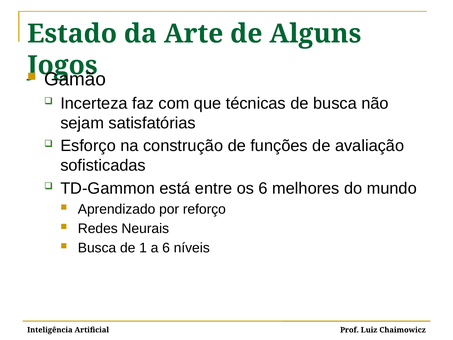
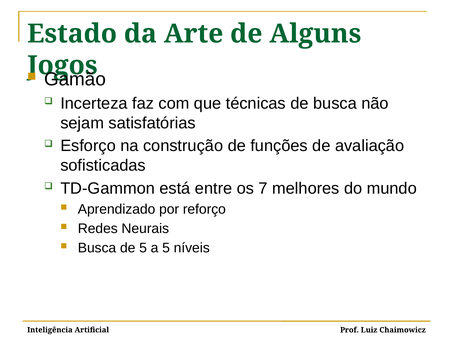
os 6: 6 -> 7 (263, 188)
de 1: 1 -> 5 (143, 248)
a 6: 6 -> 5 (166, 248)
